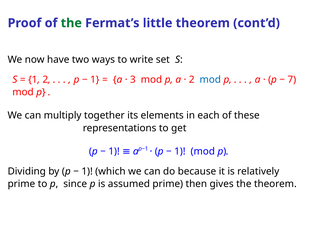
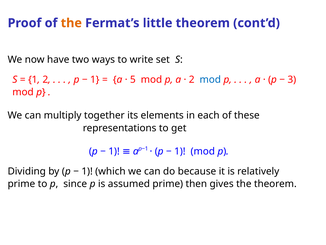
the colour: green -> orange (71, 23)
3: 3 -> 5 (133, 79)
7: 7 -> 3 (292, 79)
